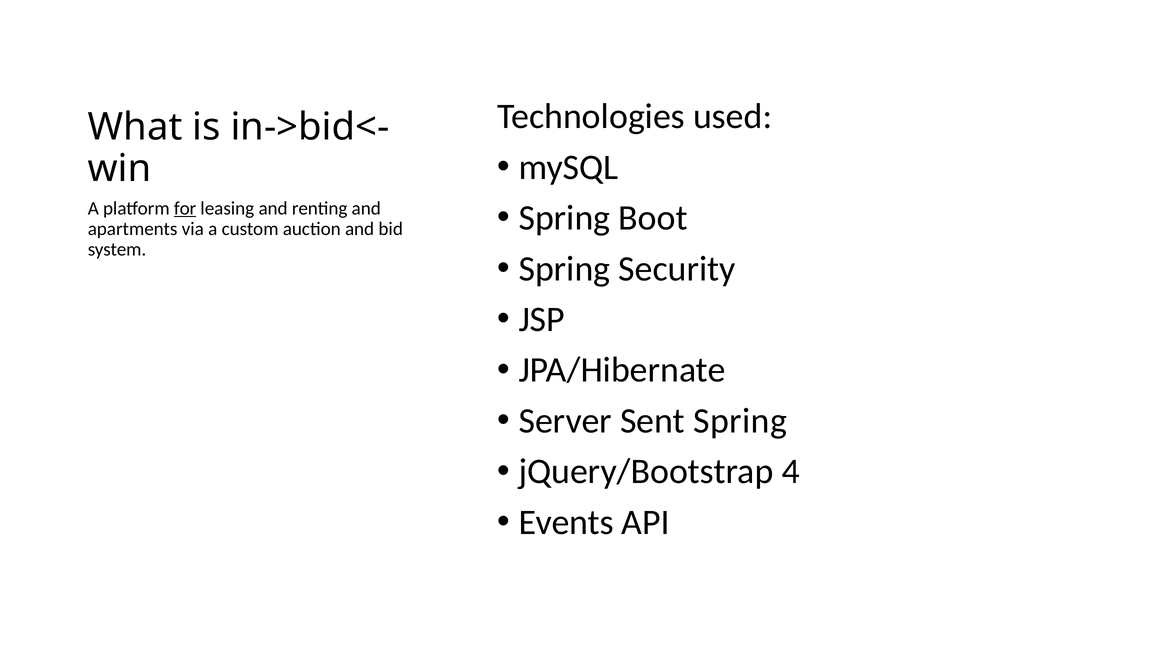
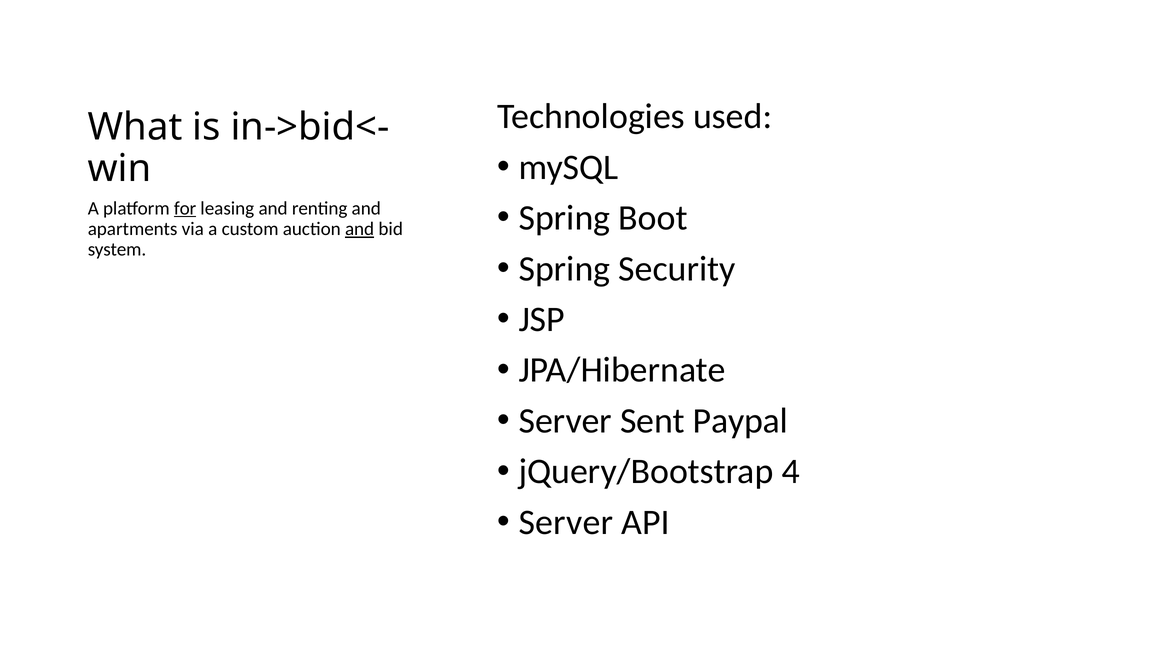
and underline: none -> present (360, 229)
Sent Spring: Spring -> Paypal (740, 421)
Events: Events -> Server (566, 523)
